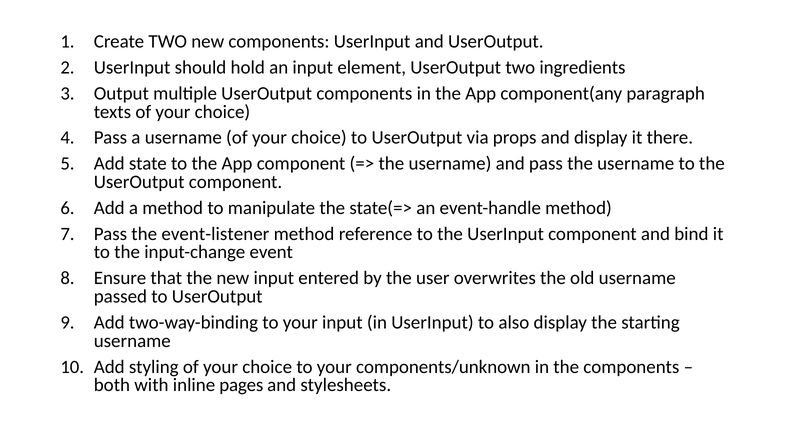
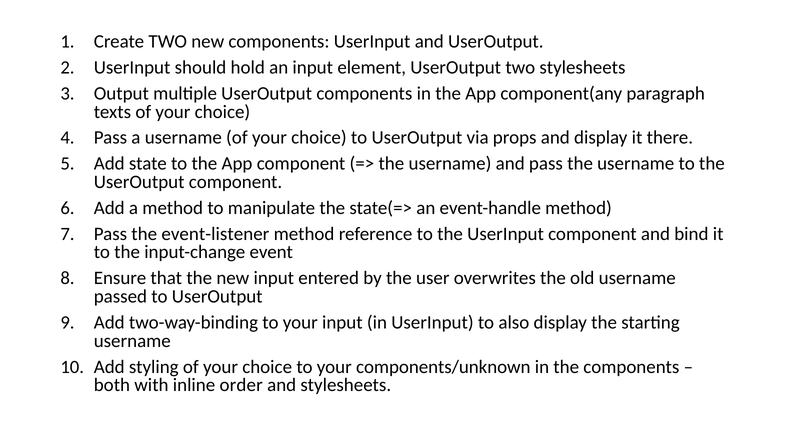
two ingredients: ingredients -> stylesheets (582, 67)
pages: pages -> order (241, 385)
